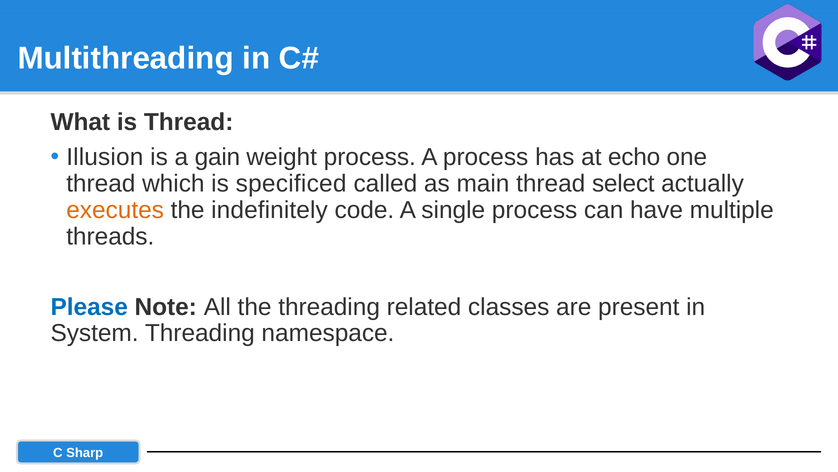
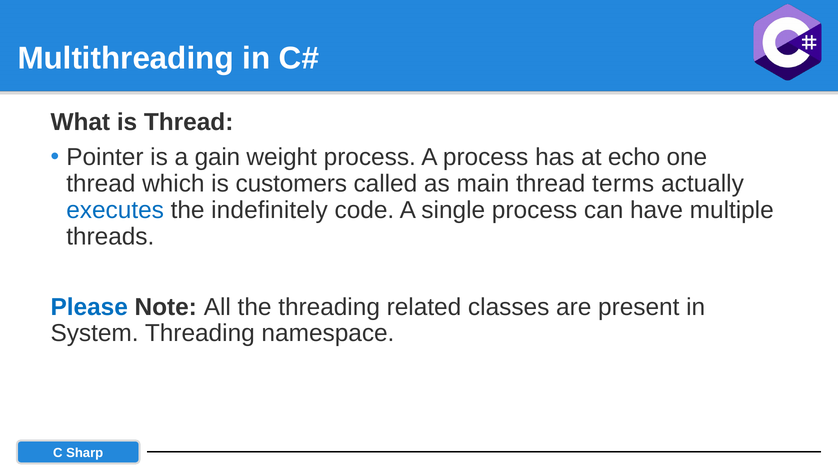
Illusion: Illusion -> Pointer (105, 157)
specificed: specificed -> customers (291, 183)
select: select -> terms (623, 183)
executes colour: orange -> blue (115, 210)
